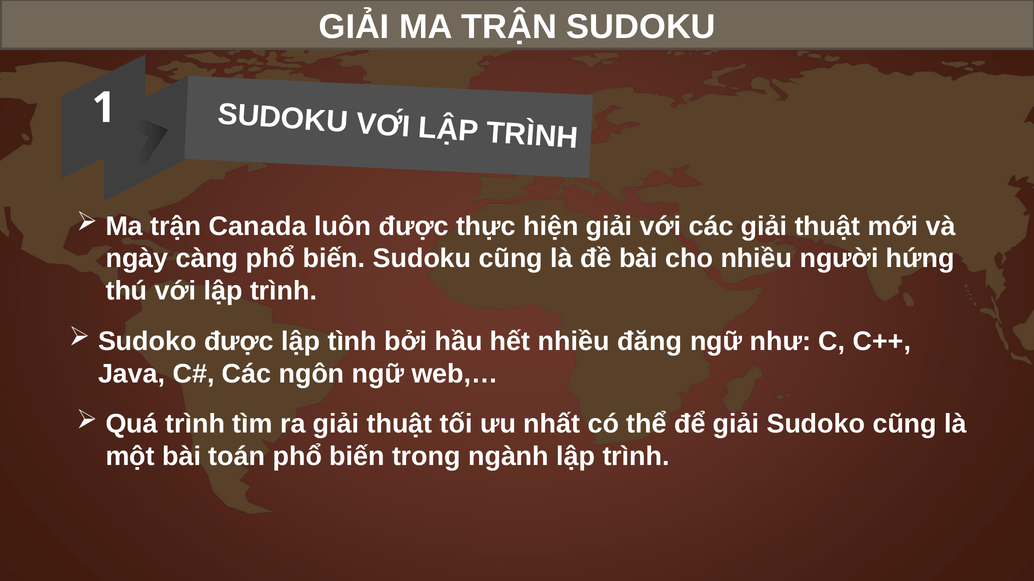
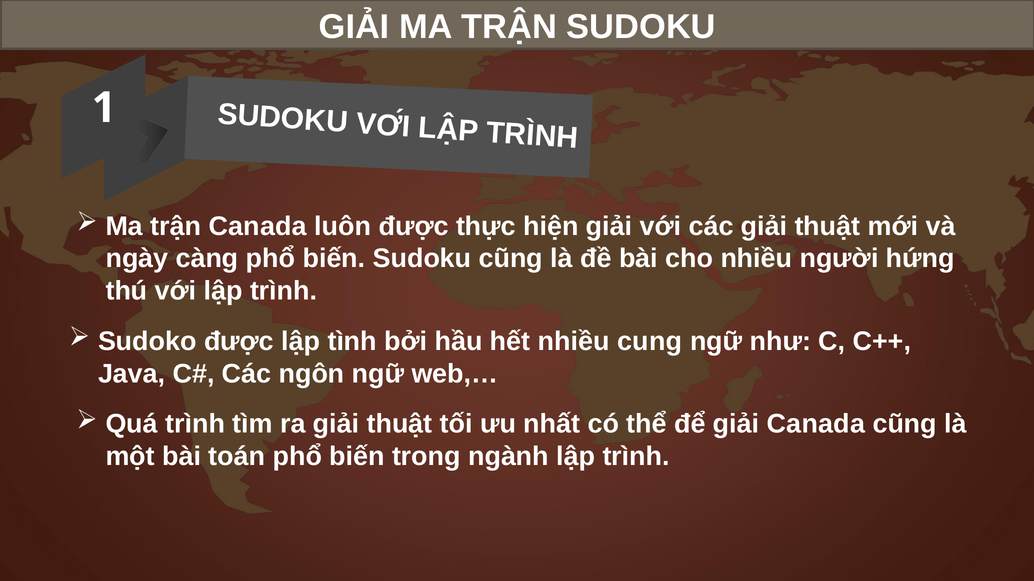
đăng: đăng -> cung (650, 342)
giải Sudoko: Sudoko -> Canada (816, 425)
